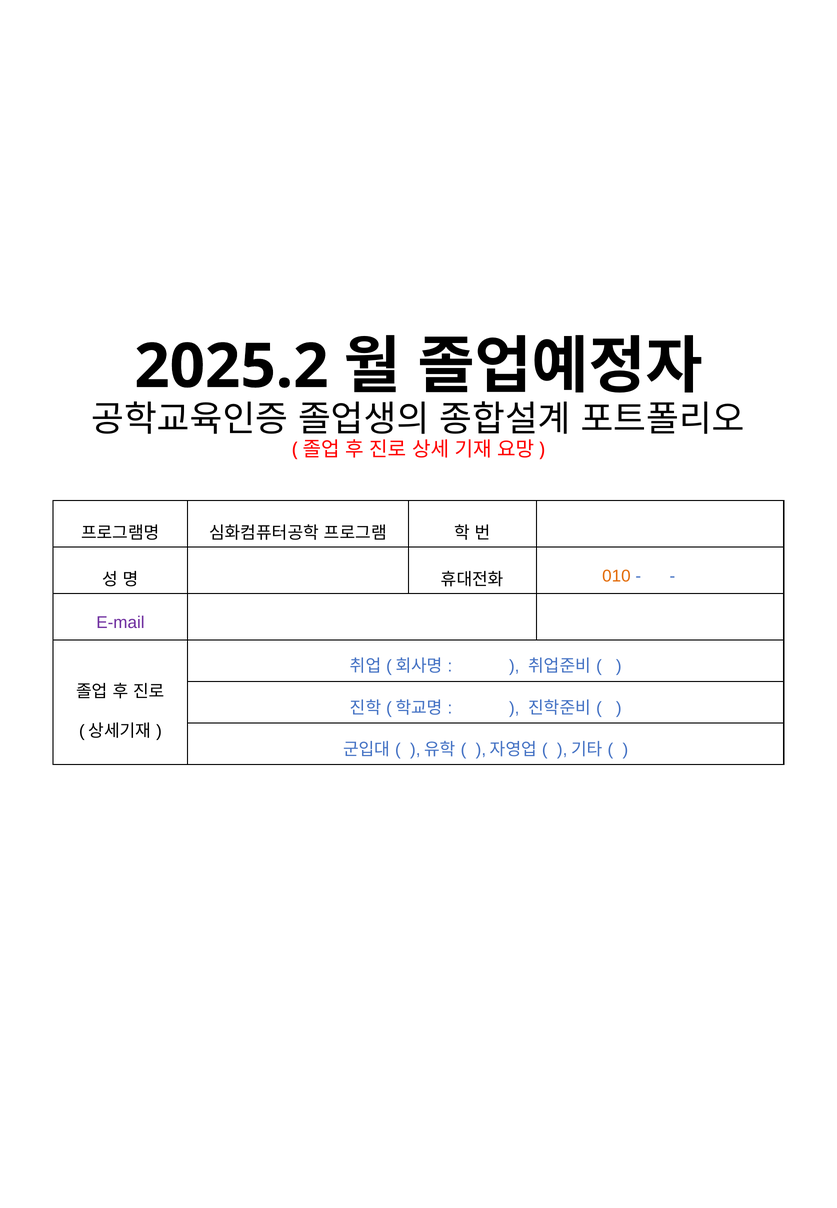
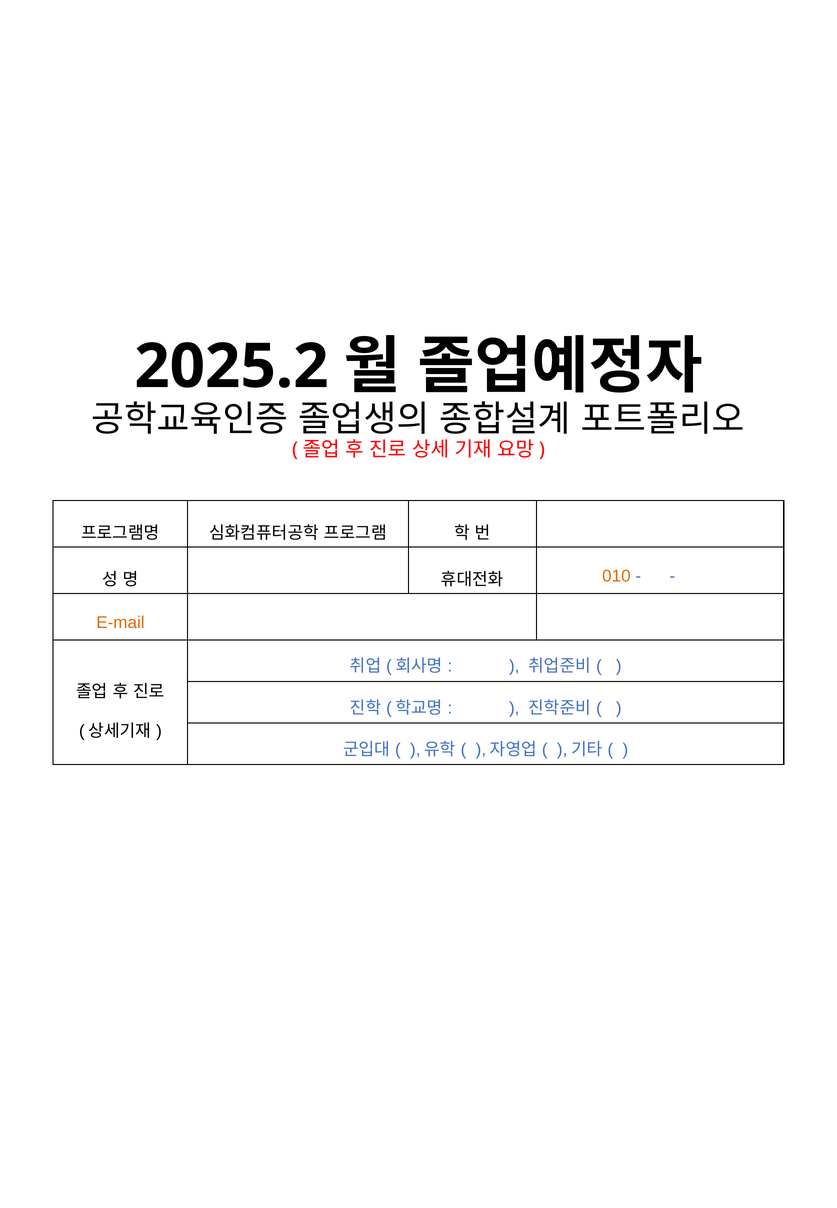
E-mail colour: purple -> orange (120, 623)
